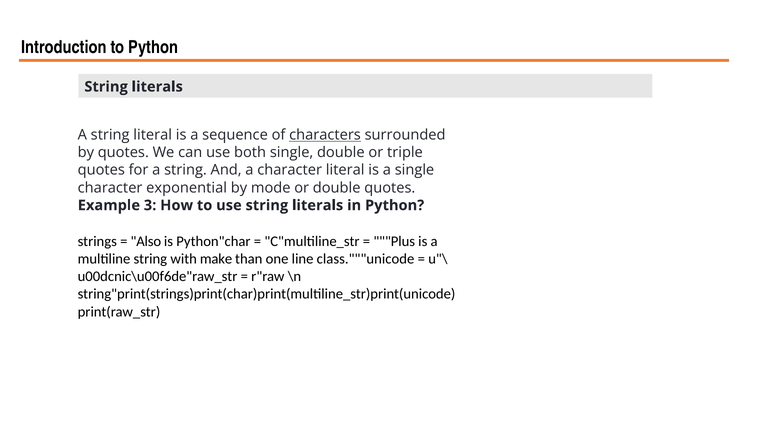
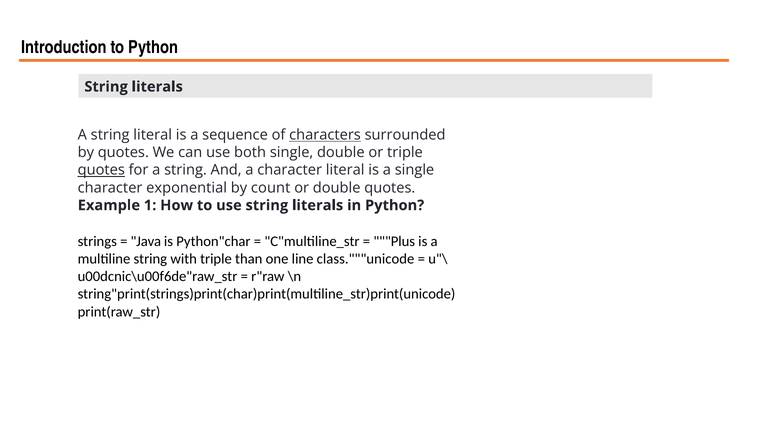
quotes underline: none -> present (101, 170)
mode: mode -> count (271, 188)
3: 3 -> 1 (150, 205)
Also: Also -> Java (146, 241)
with make: make -> triple (216, 259)
